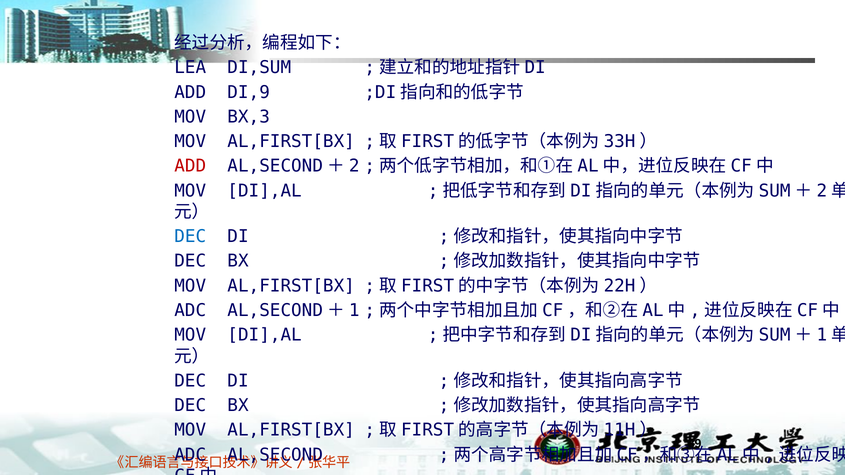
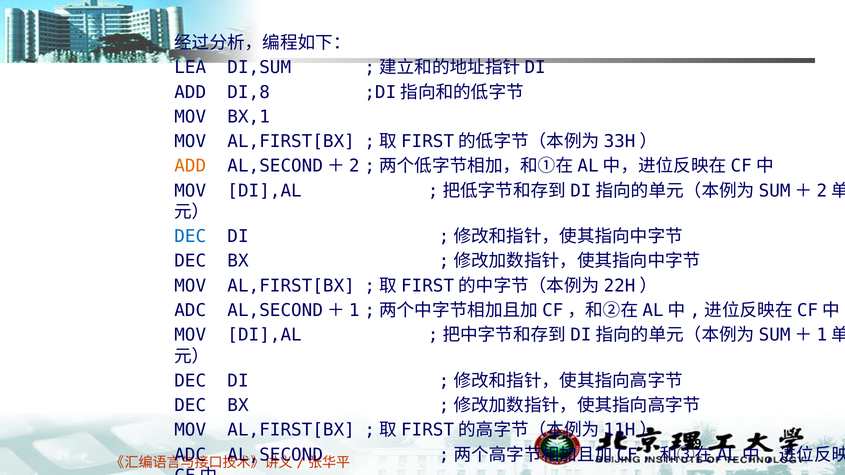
DI,9: DI,9 -> DI,8 (249, 92)
BX,3: BX,3 -> BX,1 (249, 117)
ADD colour: red -> orange (190, 166)
